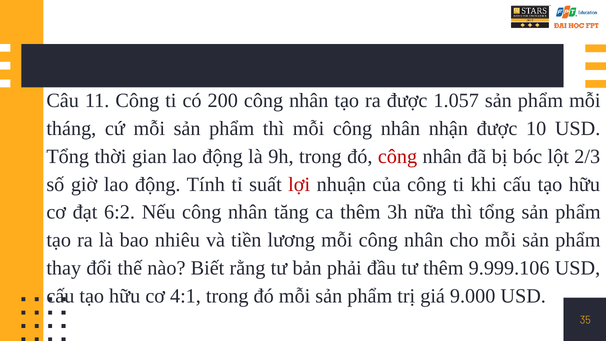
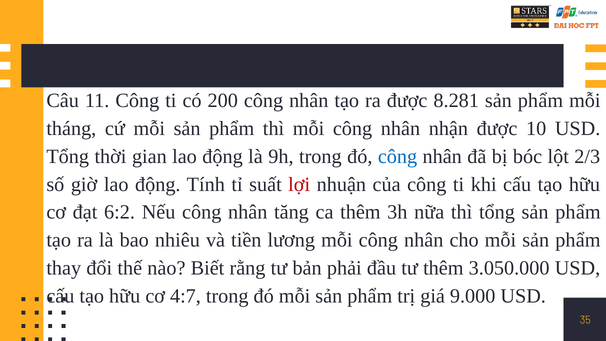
1.057: 1.057 -> 8.281 (456, 101)
công colour: red -> blue (398, 156)
9.999.106: 9.999.106 -> 3.050.000 (509, 268)
4:1: 4:1 -> 4:7 (185, 296)
